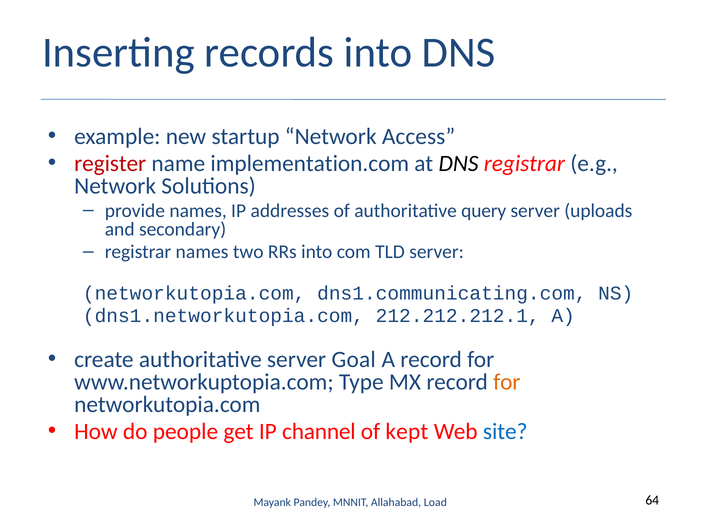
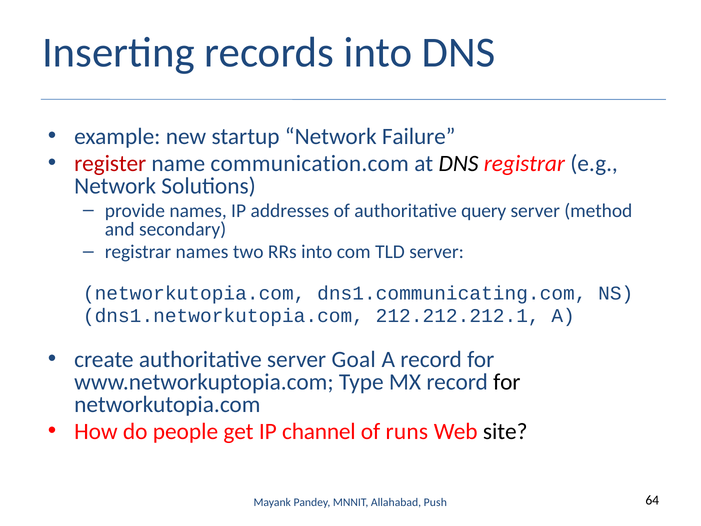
Access: Access -> Failure (419, 136)
implementation.com: implementation.com -> communication.com (310, 164)
uploads: uploads -> method (598, 211)
for colour: orange -> black (507, 382)
kept: kept -> runs (407, 432)
site colour: blue -> black (505, 432)
Load: Load -> Push (435, 502)
